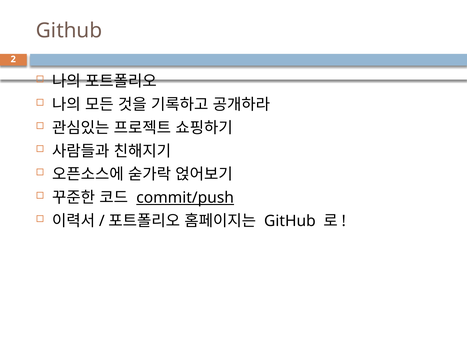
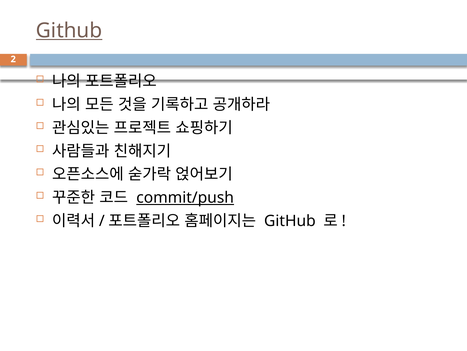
Github underline: none -> present (69, 30)
